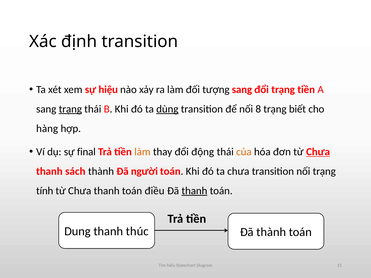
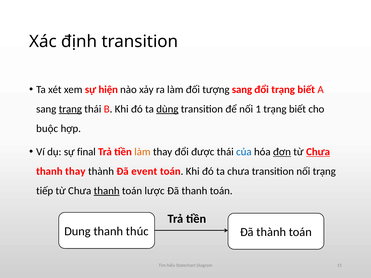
hiệu: hiệu -> hiện (108, 90)
đổi trạng tiền: tiền -> biết (306, 90)
8: 8 -> 1 (258, 109)
hàng: hàng -> buộc (47, 129)
động: động -> được (203, 152)
của colour: orange -> blue (244, 152)
đơn underline: none -> present (282, 152)
thanh sách: sách -> thay (75, 171)
người: người -> event (144, 171)
tính: tính -> tiếp (45, 191)
thanh underline: none -> present (107, 191)
điều: điều -> lược (155, 191)
thanh underline: present -> none (194, 191)
